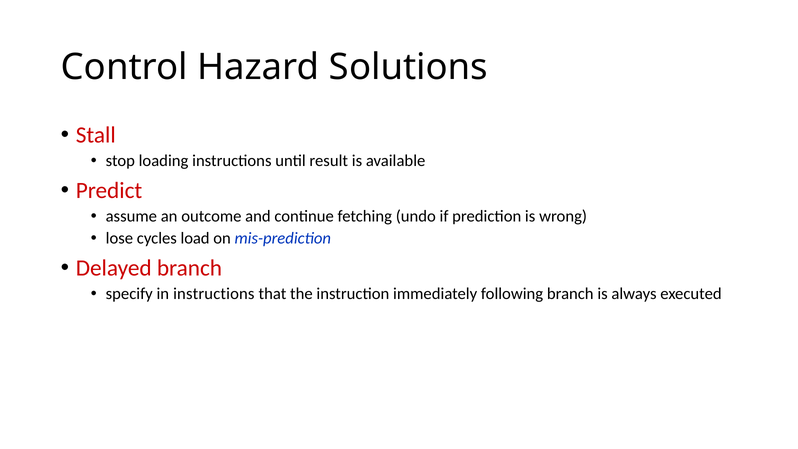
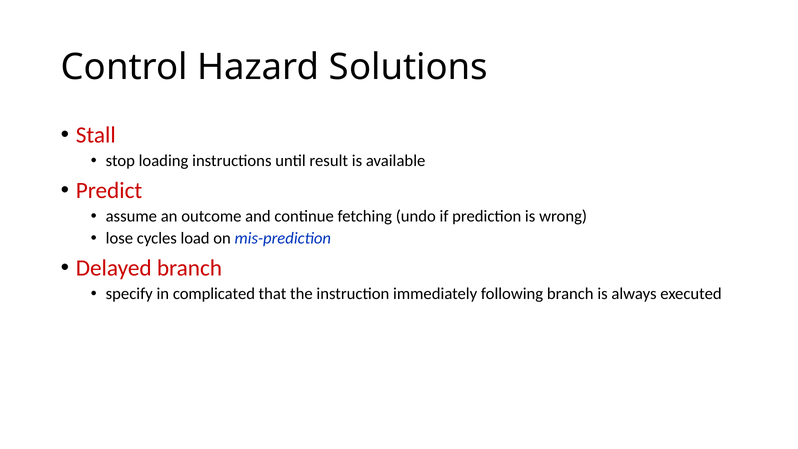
in instructions: instructions -> complicated (214, 294)
